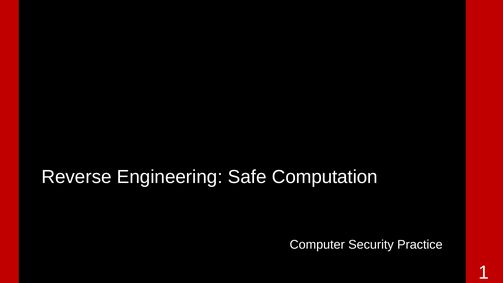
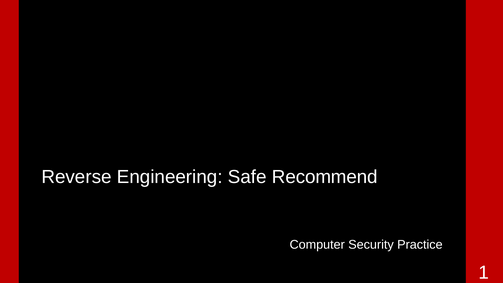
Computation: Computation -> Recommend (325, 177)
